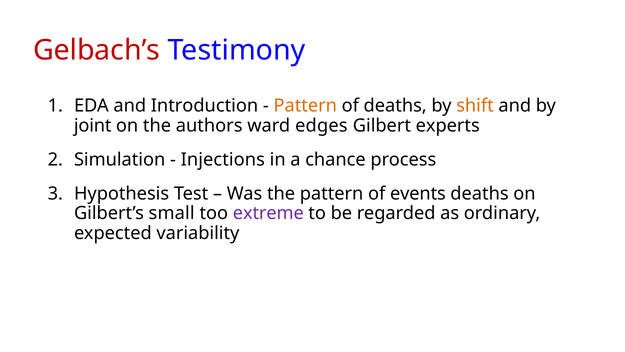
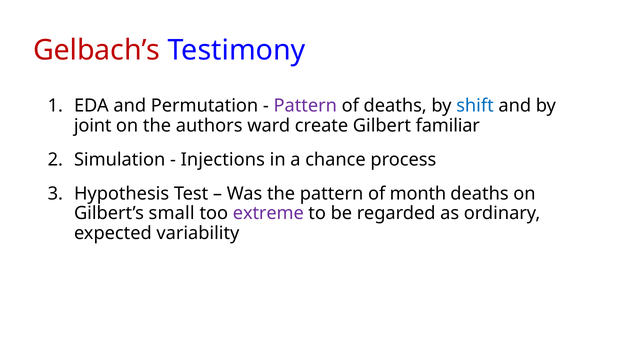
Introduction: Introduction -> Permutation (205, 106)
Pattern colour: orange -> purple (305, 106)
shift colour: orange -> blue (475, 106)
edges: edges -> create (322, 125)
experts: experts -> familiar (448, 125)
events: events -> month (418, 193)
